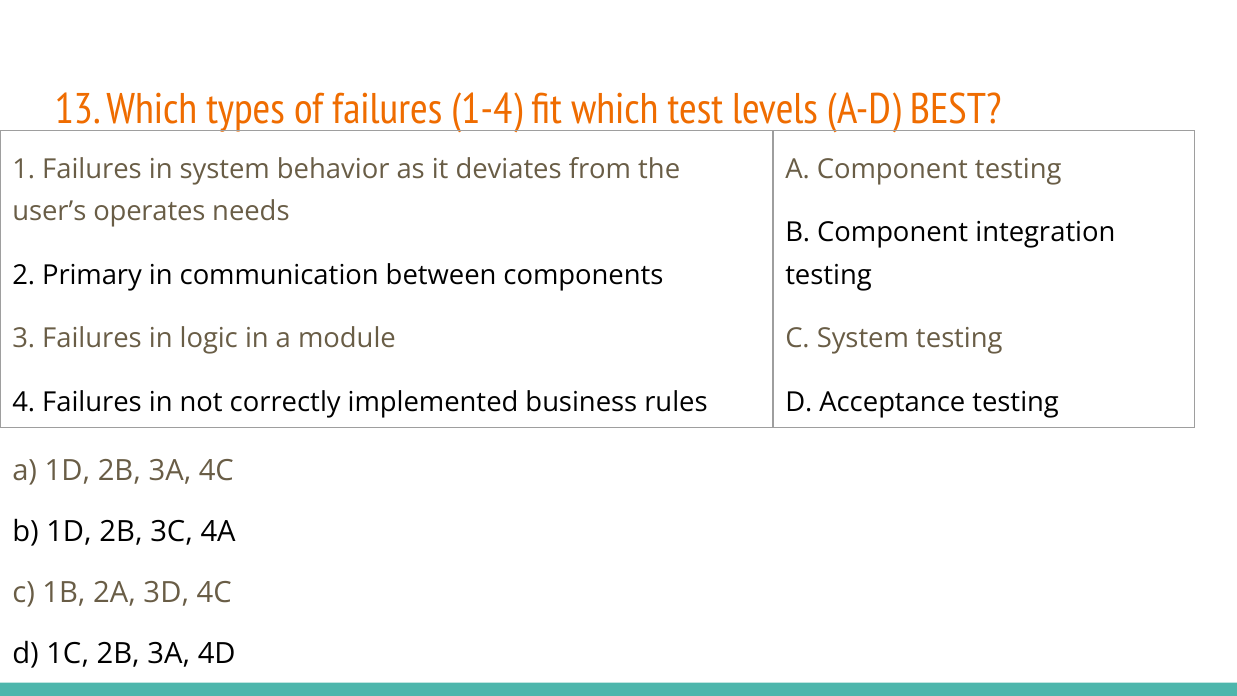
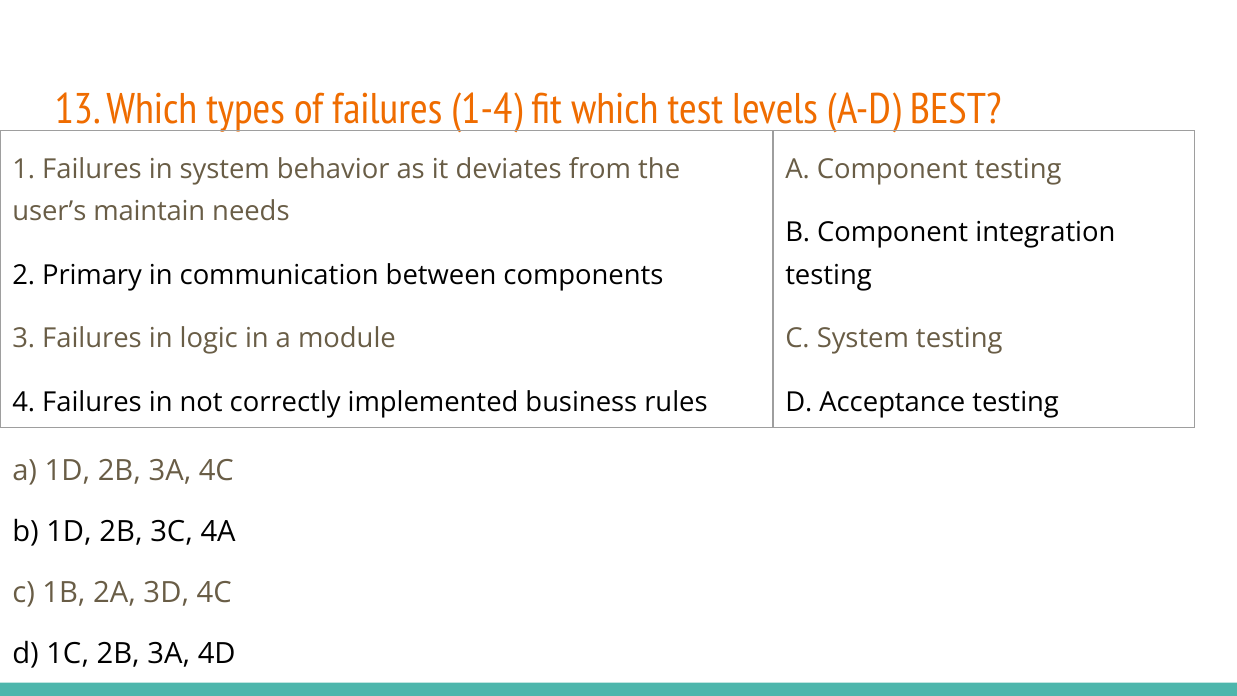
operates: operates -> maintain (149, 212)
